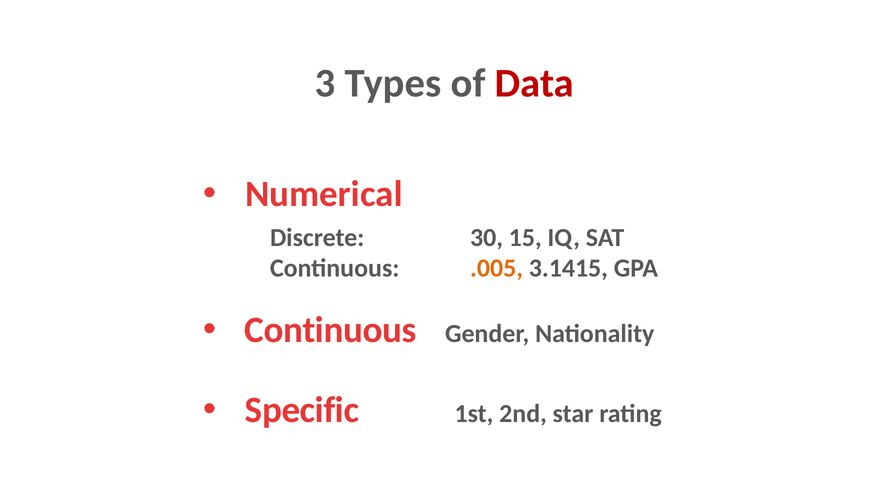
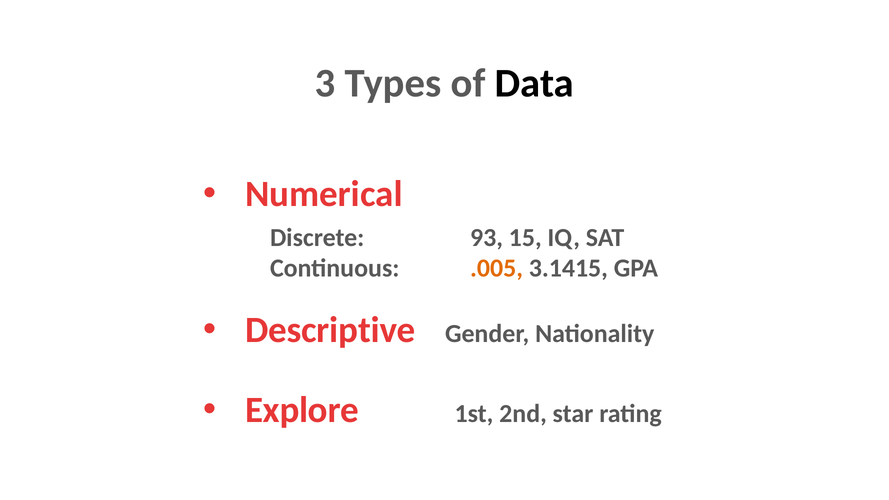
Data colour: red -> black (534, 83)
30: 30 -> 93 (486, 238)
Continuous: Continuous -> Descriptive (330, 330)
Specific: Specific -> Explore (302, 410)
